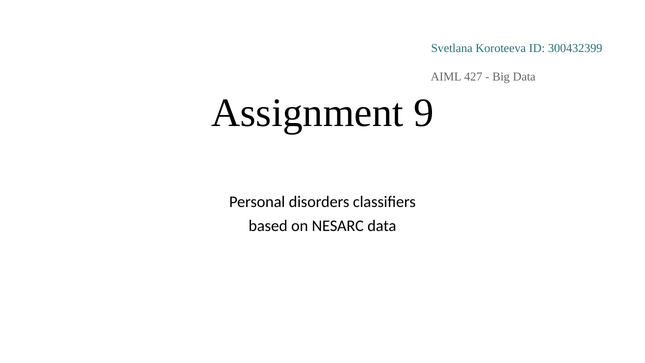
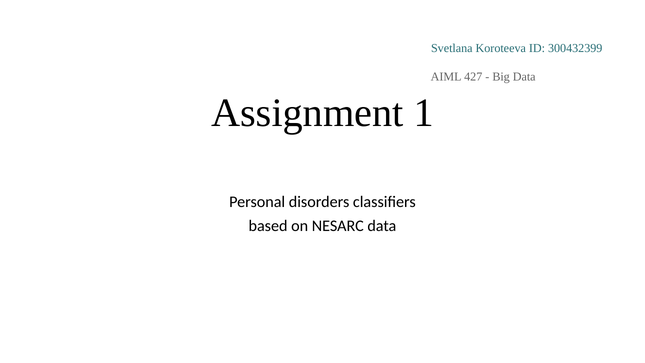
9: 9 -> 1 (424, 113)
